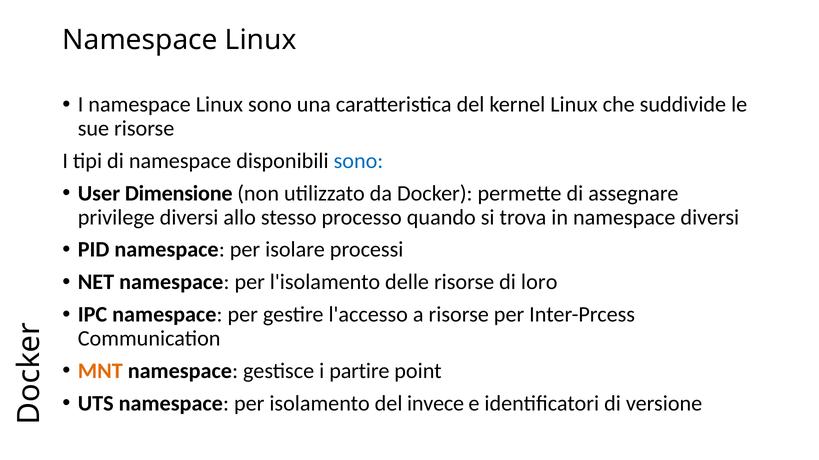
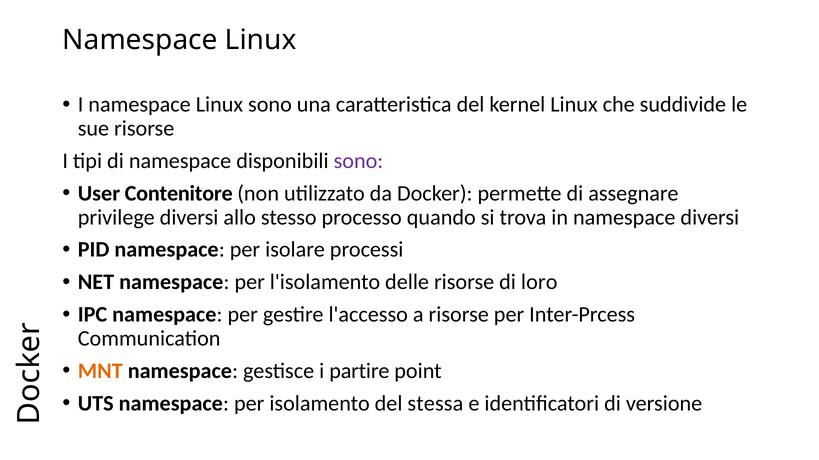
sono colour: blue -> purple (358, 161)
Dimensione: Dimensione -> Contenitore (179, 194)
invece: invece -> stessa (435, 404)
